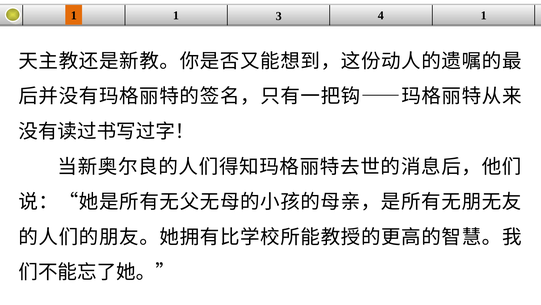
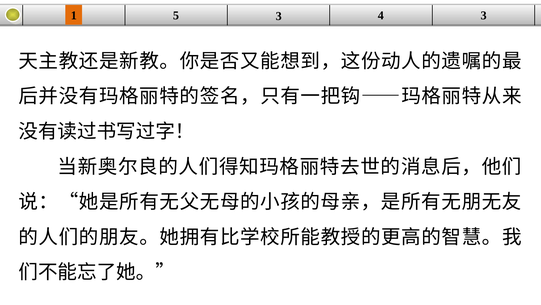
1 1: 1 -> 5 (176, 16)
4 1: 1 -> 3 (484, 16)
